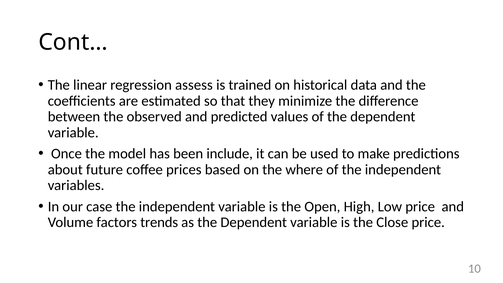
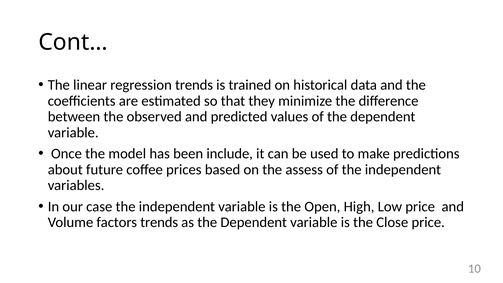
regression assess: assess -> trends (194, 85)
where: where -> assess (304, 170)
